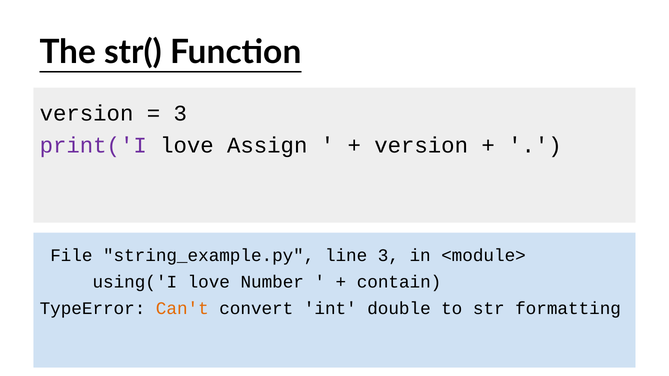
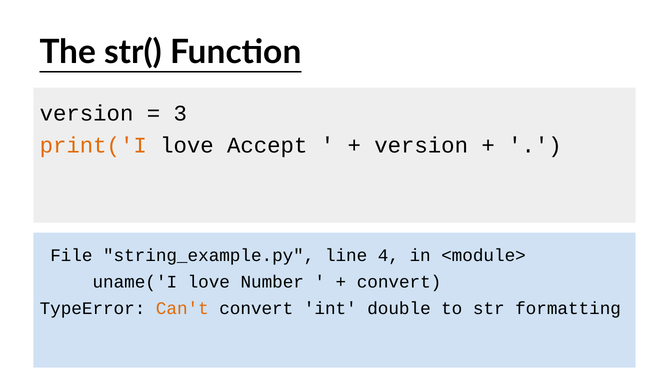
print('I colour: purple -> orange (93, 146)
Assign: Assign -> Accept (267, 146)
line 3: 3 -> 4 (388, 256)
using('I: using('I -> uname('I (135, 282)
contain: contain -> convert (399, 282)
